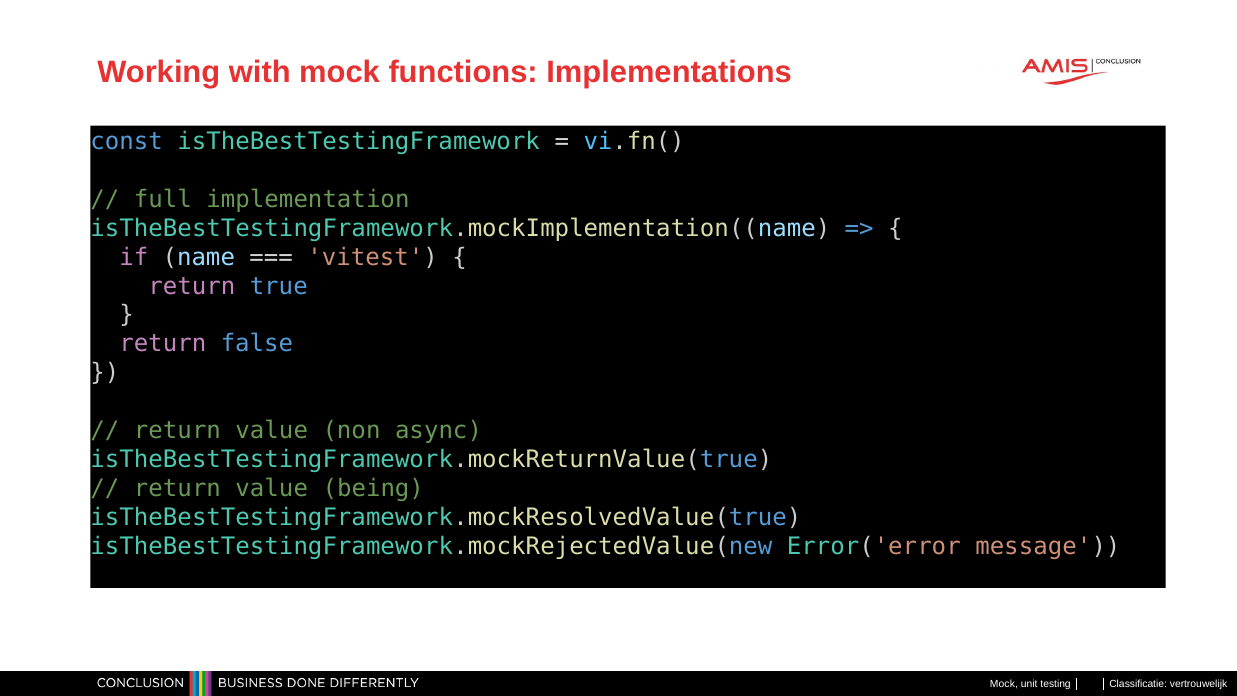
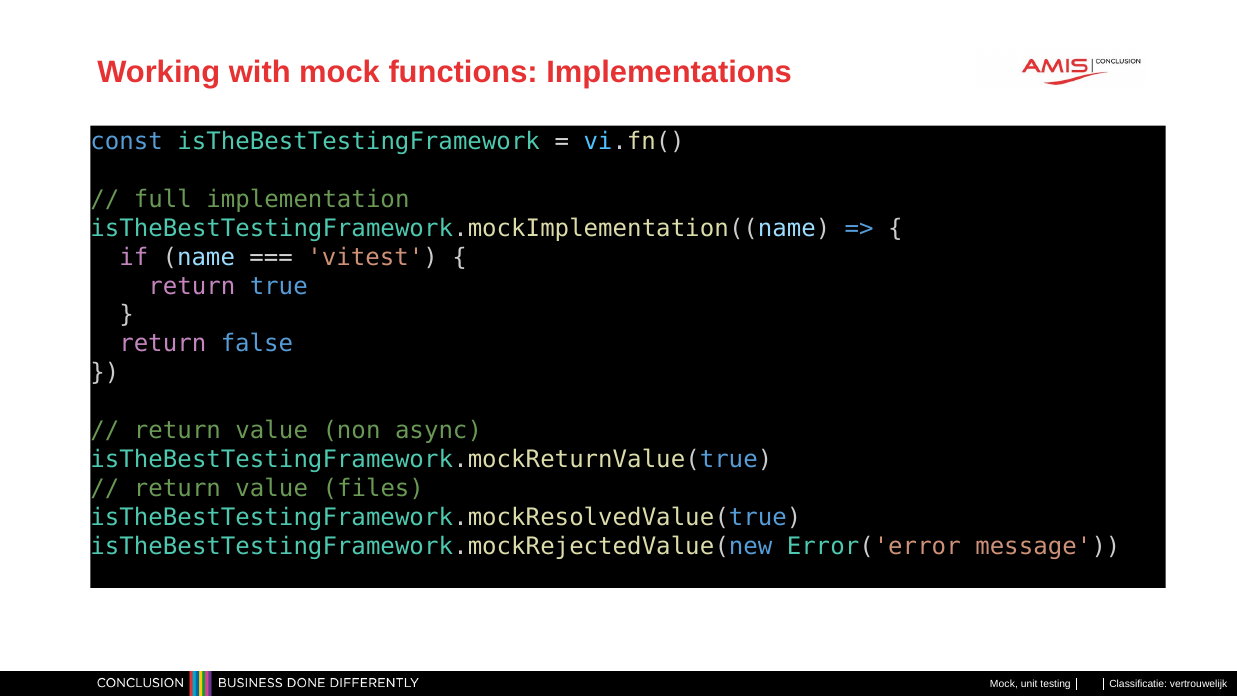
being: being -> files (373, 488)
